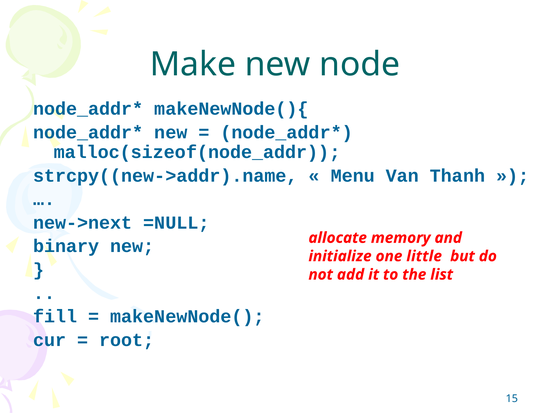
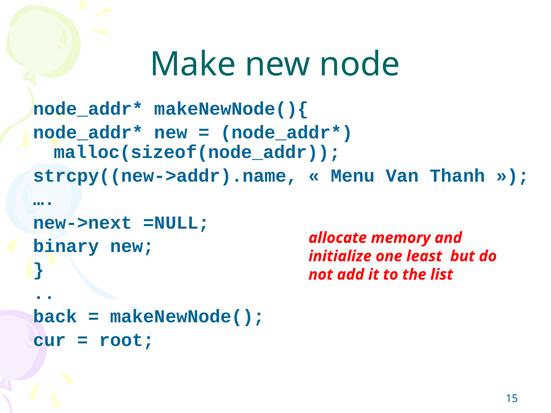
little: little -> least (424, 256)
fill: fill -> back (55, 317)
